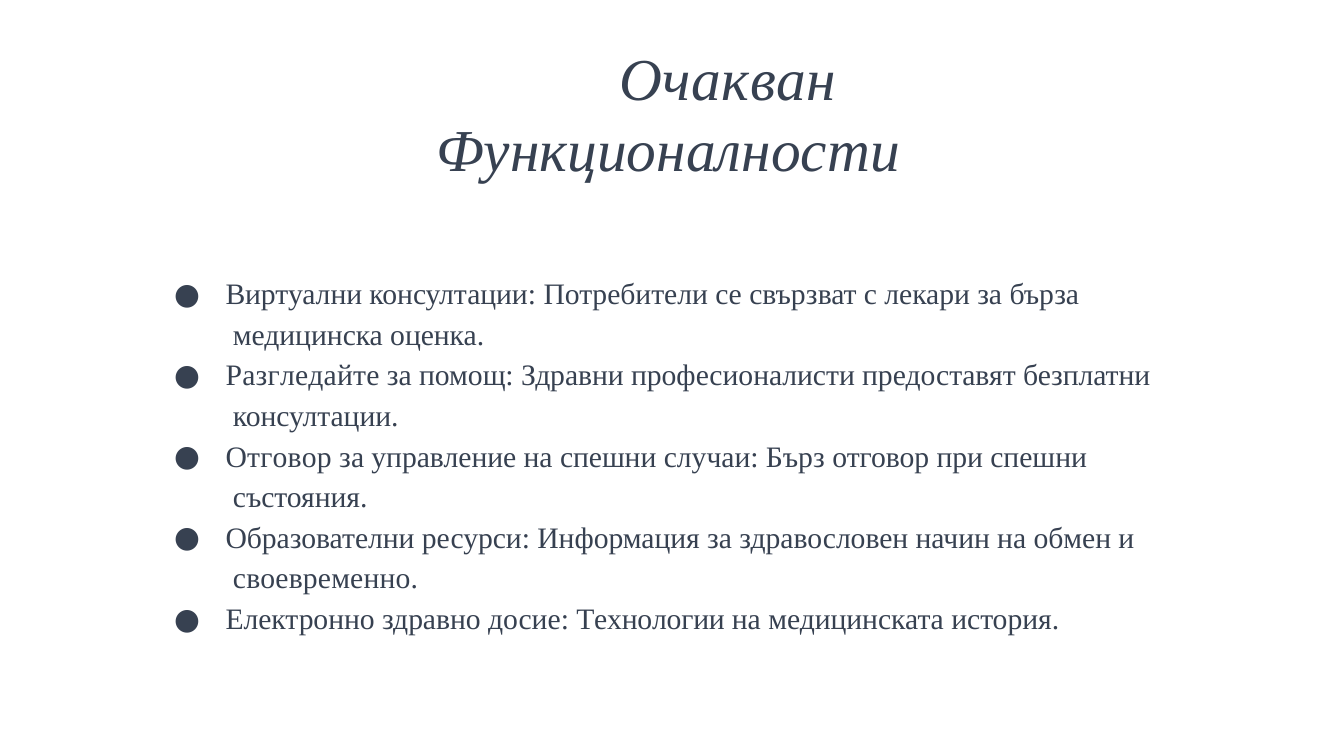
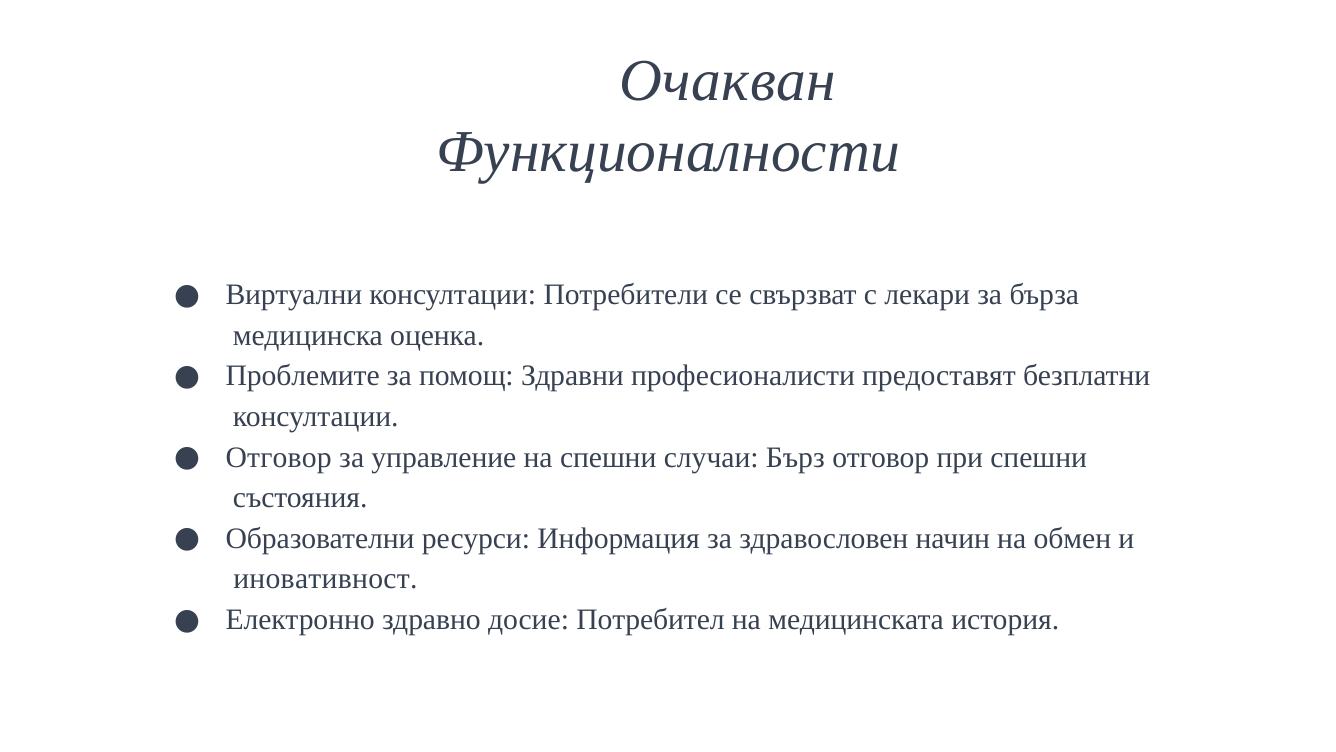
Разгледайте: Разгледайте -> Проблемите (303, 376)
своевременно: своевременно -> иновативност (325, 579)
Технологии: Технологии -> Потребител (650, 620)
